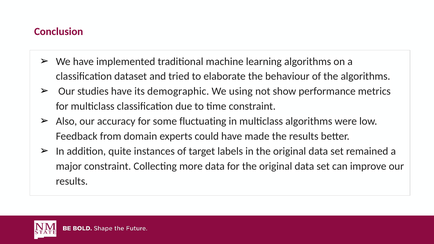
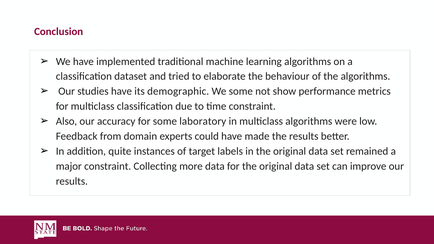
We using: using -> some (241, 91)
fluctuating: fluctuating -> laboratory (203, 121)
